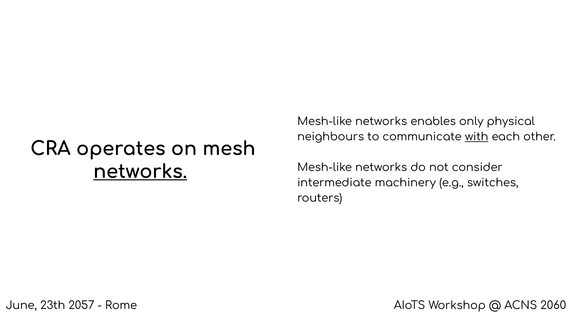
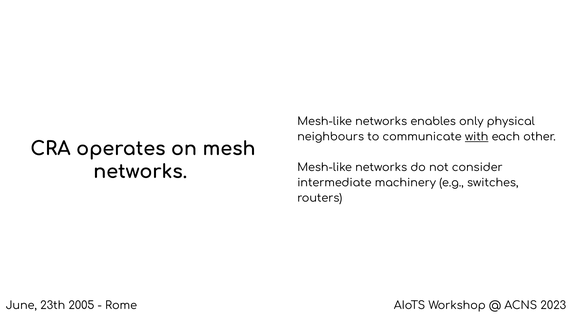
networks underline: present -> none (140, 172)
2057: 2057 -> 2005 (81, 305)
2060: 2060 -> 2023 (553, 305)
